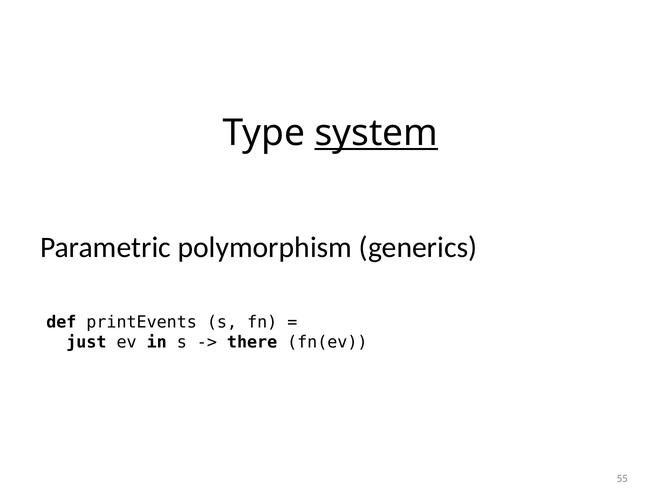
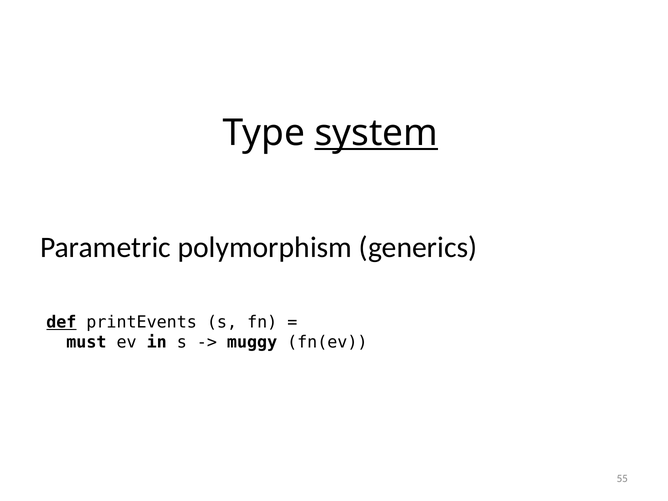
def underline: none -> present (61, 322)
just: just -> must (86, 342)
there: there -> muggy (252, 342)
